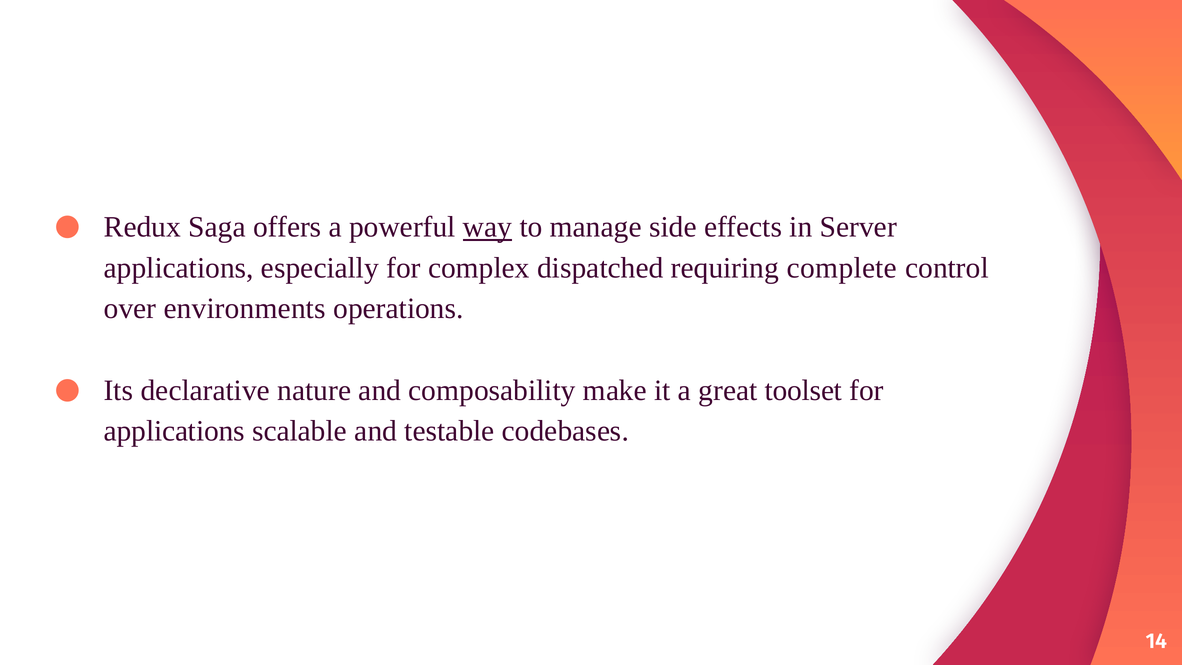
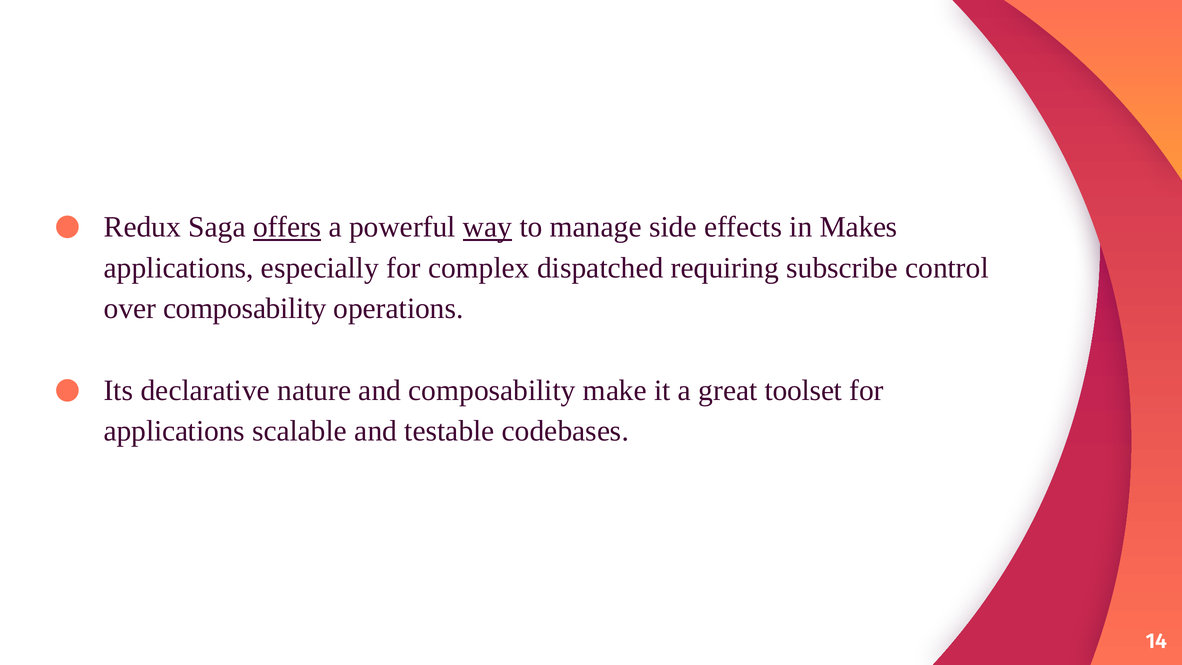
offers underline: none -> present (287, 227)
Server: Server -> Makes (859, 227)
complete: complete -> subscribe (842, 268)
over environments: environments -> composability (245, 309)
